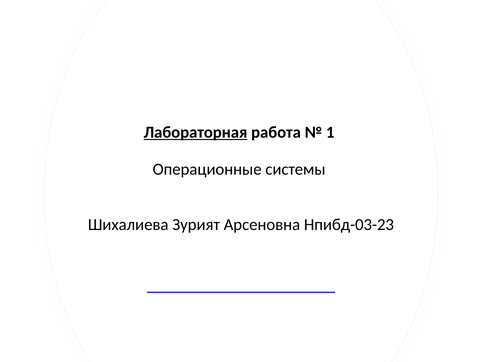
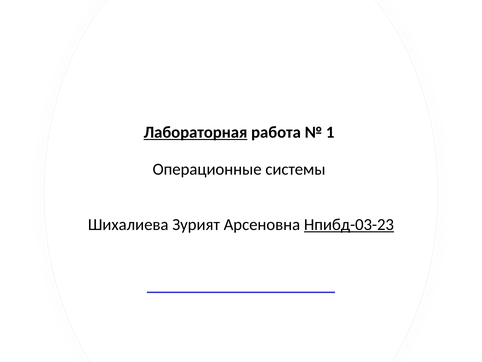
Нпибд-03-23 underline: none -> present (349, 224)
